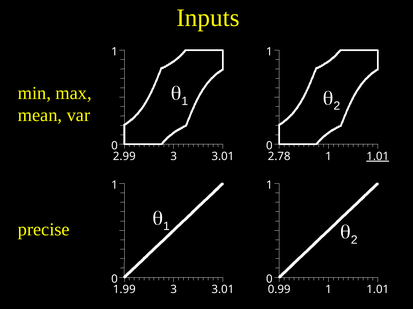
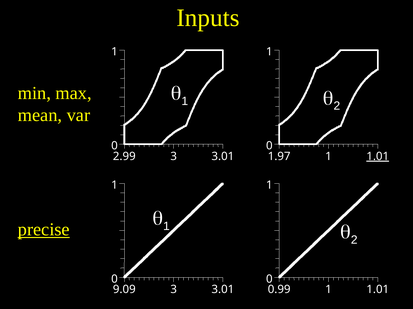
2.78: 2.78 -> 1.97 (279, 157)
precise underline: none -> present (44, 230)
1.99: 1.99 -> 9.09 (124, 290)
